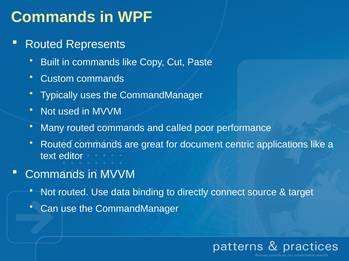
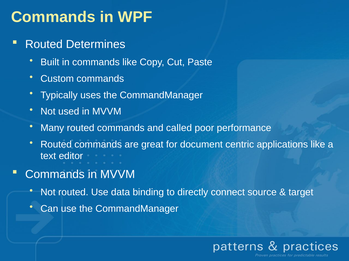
Represents: Represents -> Determines (96, 44)
